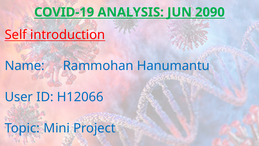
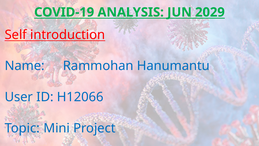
2090: 2090 -> 2029 (210, 12)
